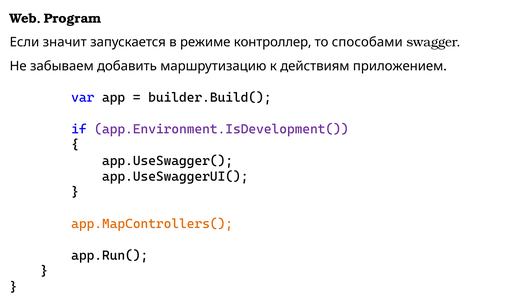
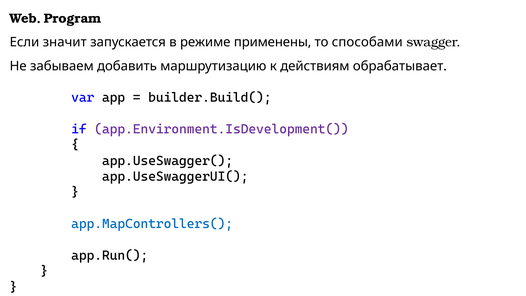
контроллер: контроллер -> применены (273, 42)
приложением: приложением -> обрабатывает (400, 66)
app.MapControllers( colour: orange -> blue (152, 224)
